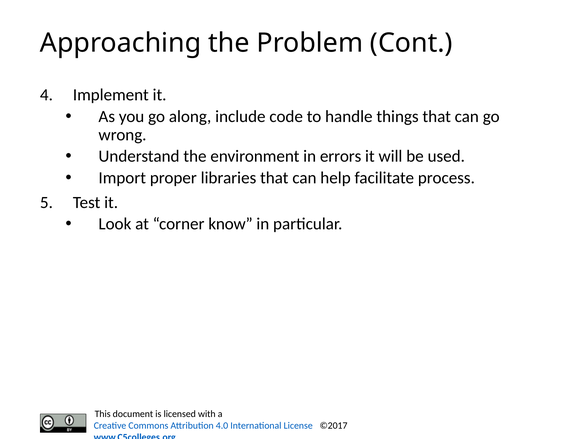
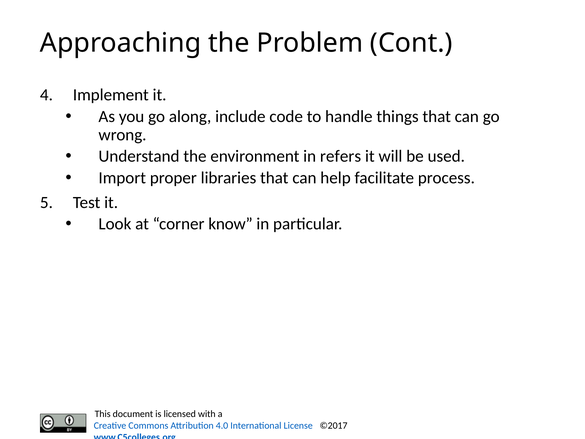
errors: errors -> refers (341, 156)
